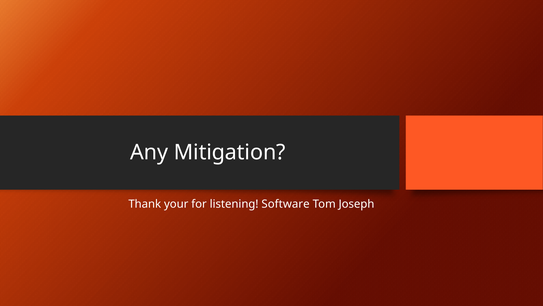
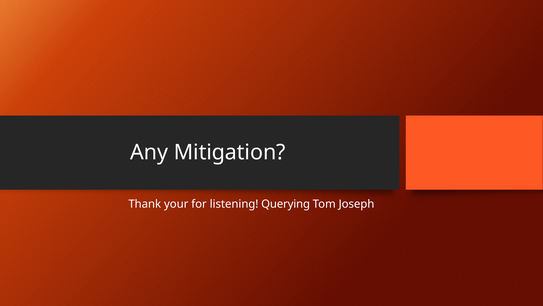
Software: Software -> Querying (286, 204)
